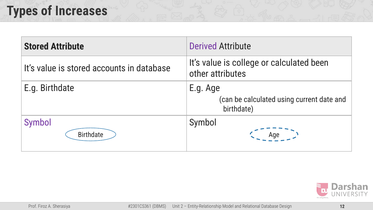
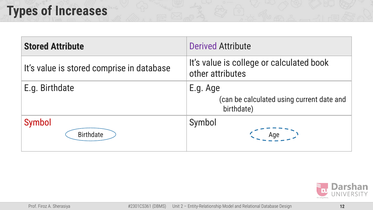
been: been -> book (320, 63)
accounts: accounts -> comprise (109, 68)
Symbol colour: purple -> red (38, 123)
